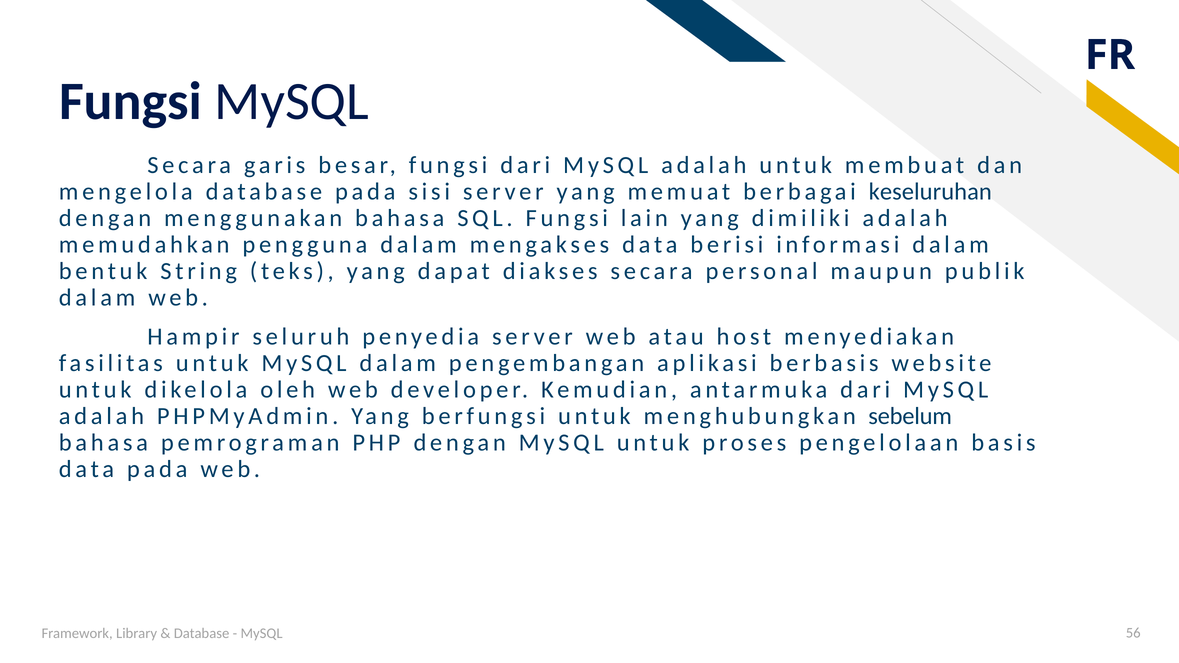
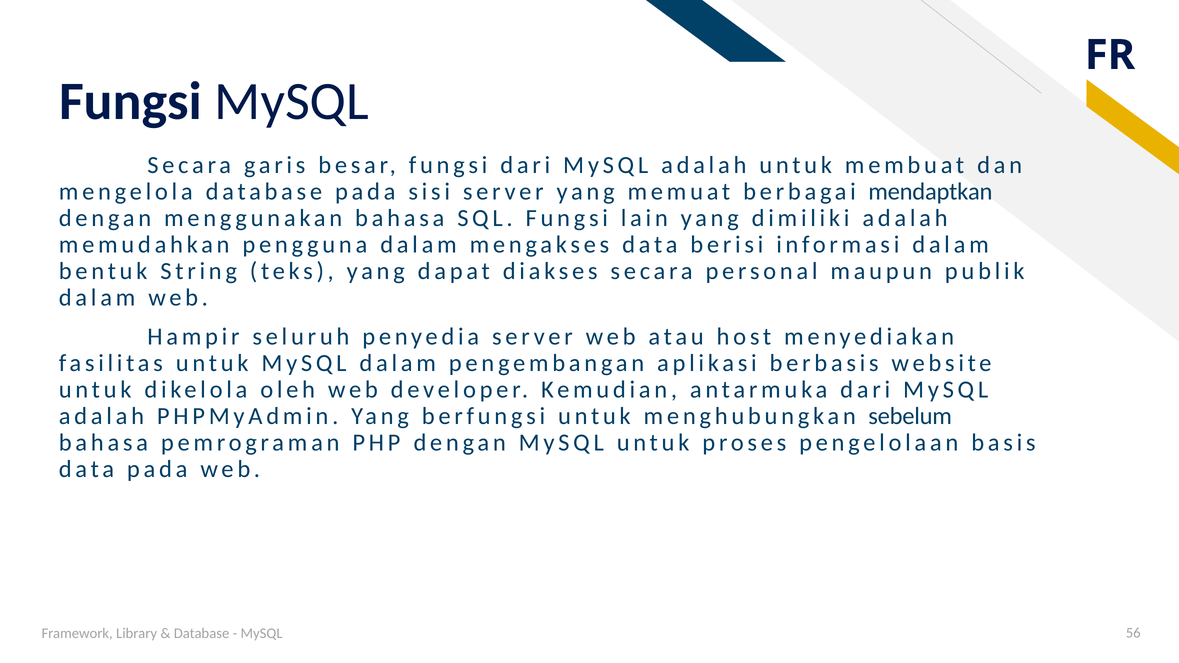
keseluruhan: keseluruhan -> mendaptkan (930, 192)
